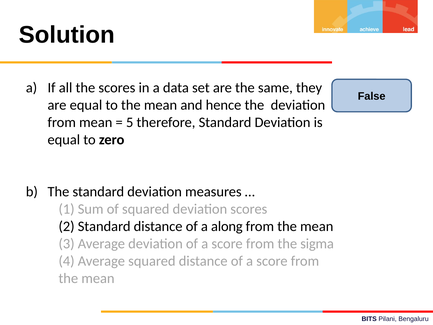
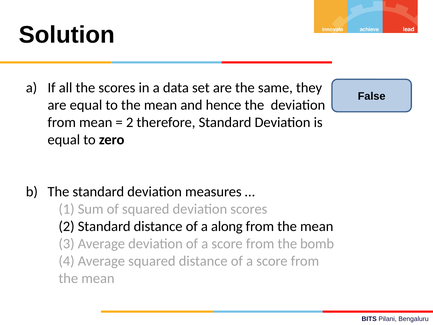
5: 5 -> 2 (130, 122)
sigma: sigma -> bomb (317, 243)
